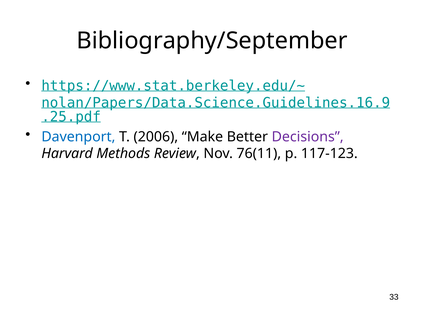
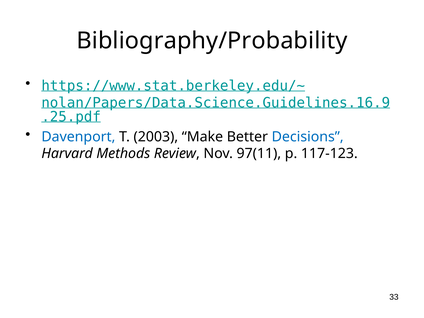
Bibliography/September: Bibliography/September -> Bibliography/Probability (212, 41)
2006: 2006 -> 2003 (156, 137)
Decisions colour: purple -> blue (308, 137)
76(11: 76(11 -> 97(11 (259, 154)
